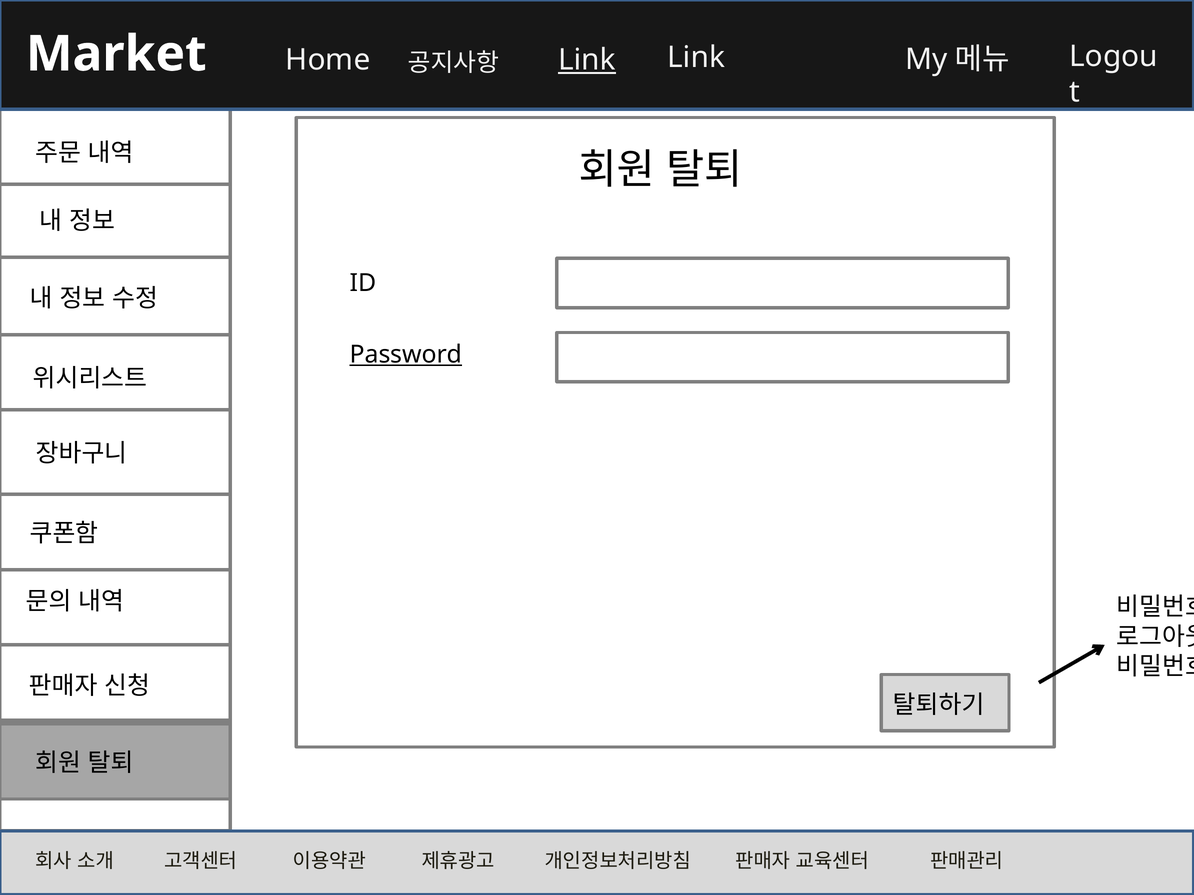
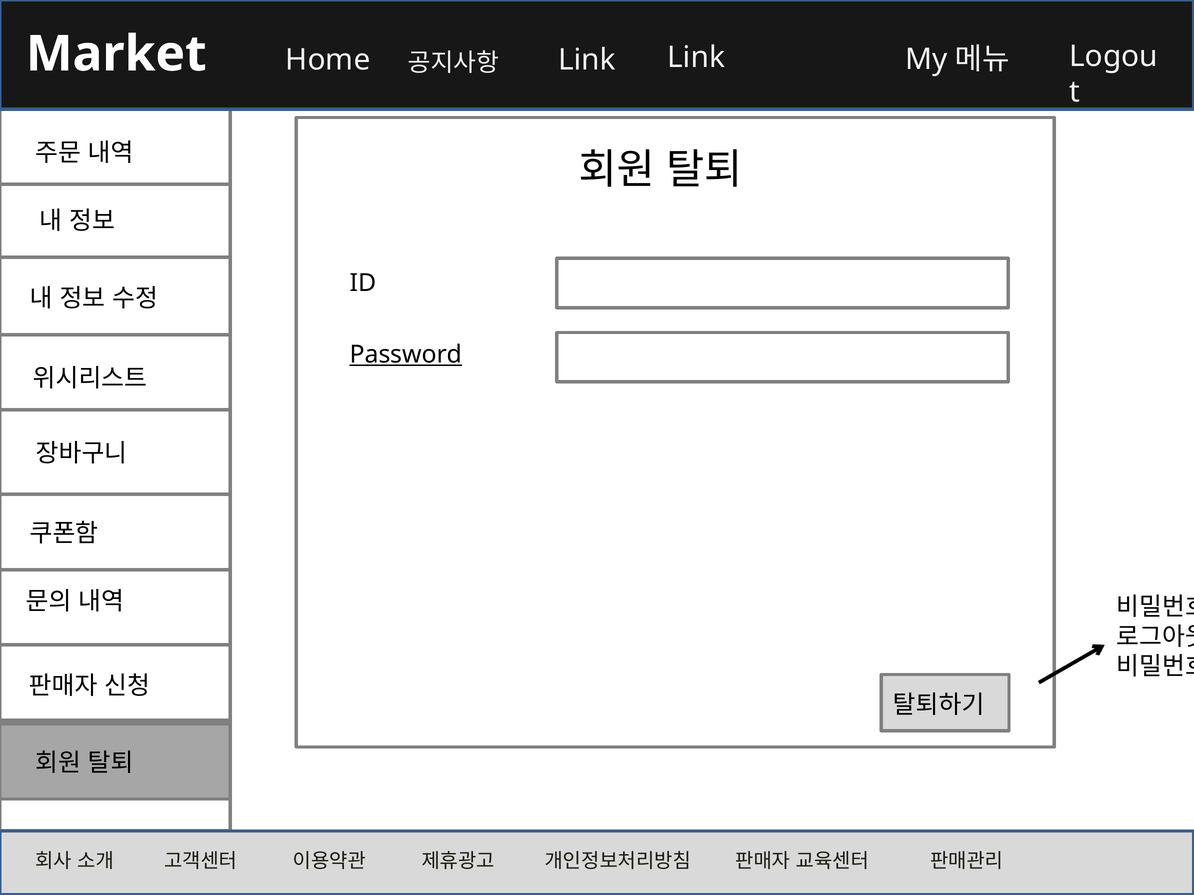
Link underline: present -> none (587, 60)
